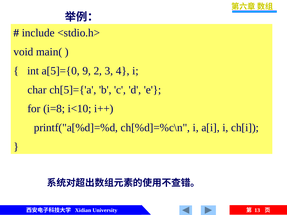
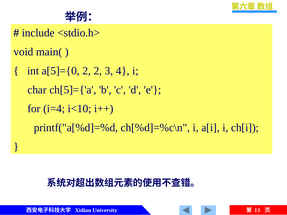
a[5]={0 9: 9 -> 2 (87, 71)
i=8: i=8 -> i=4 (54, 109)
